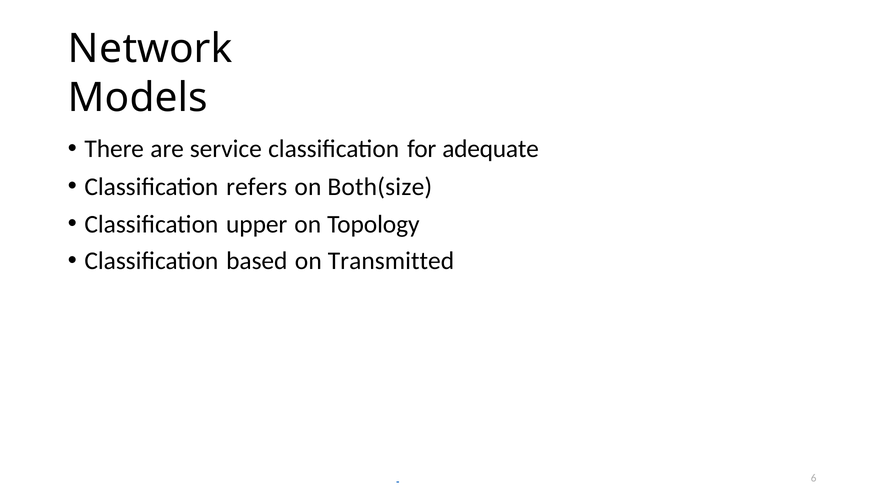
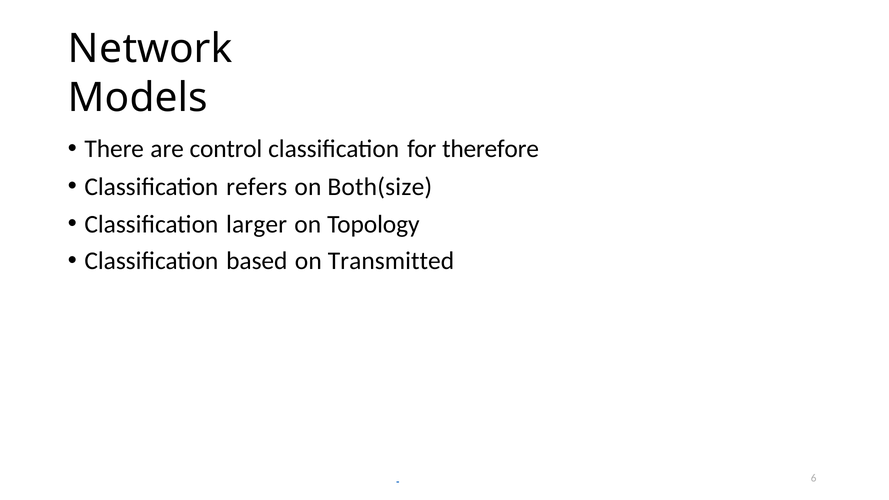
service: service -> control (226, 149)
adequate: adequate -> therefore (491, 149)
upper: upper -> larger (257, 224)
